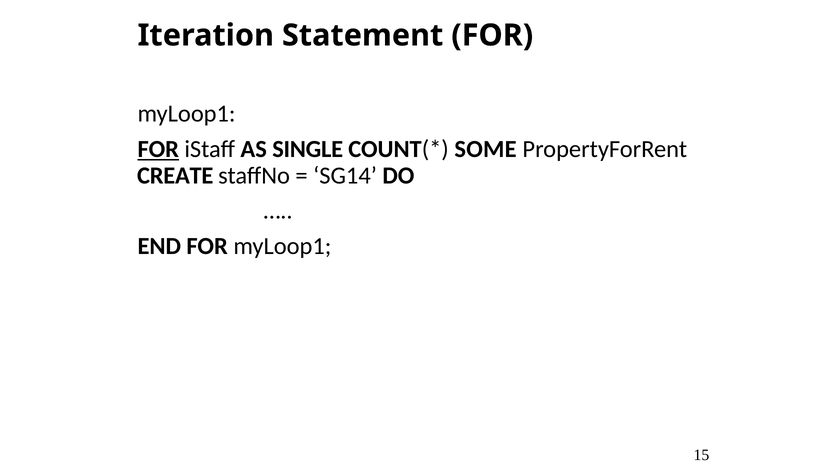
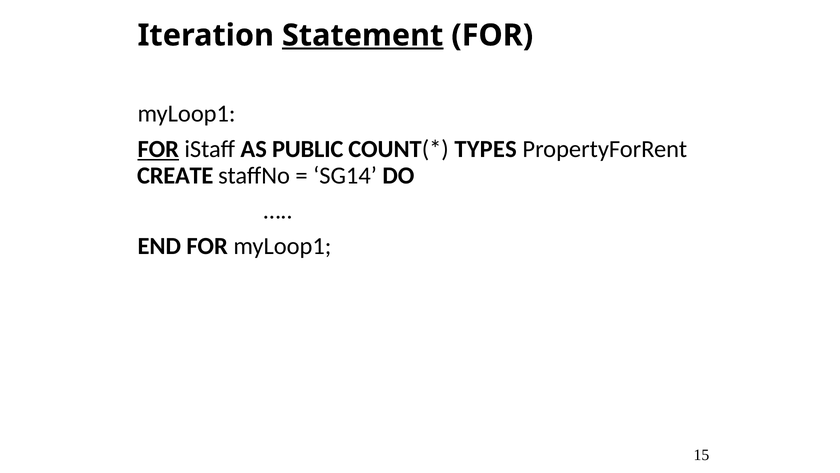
Statement underline: none -> present (363, 35)
SINGLE: SINGLE -> PUBLIC (308, 149)
SOME: SOME -> TYPES (486, 149)
